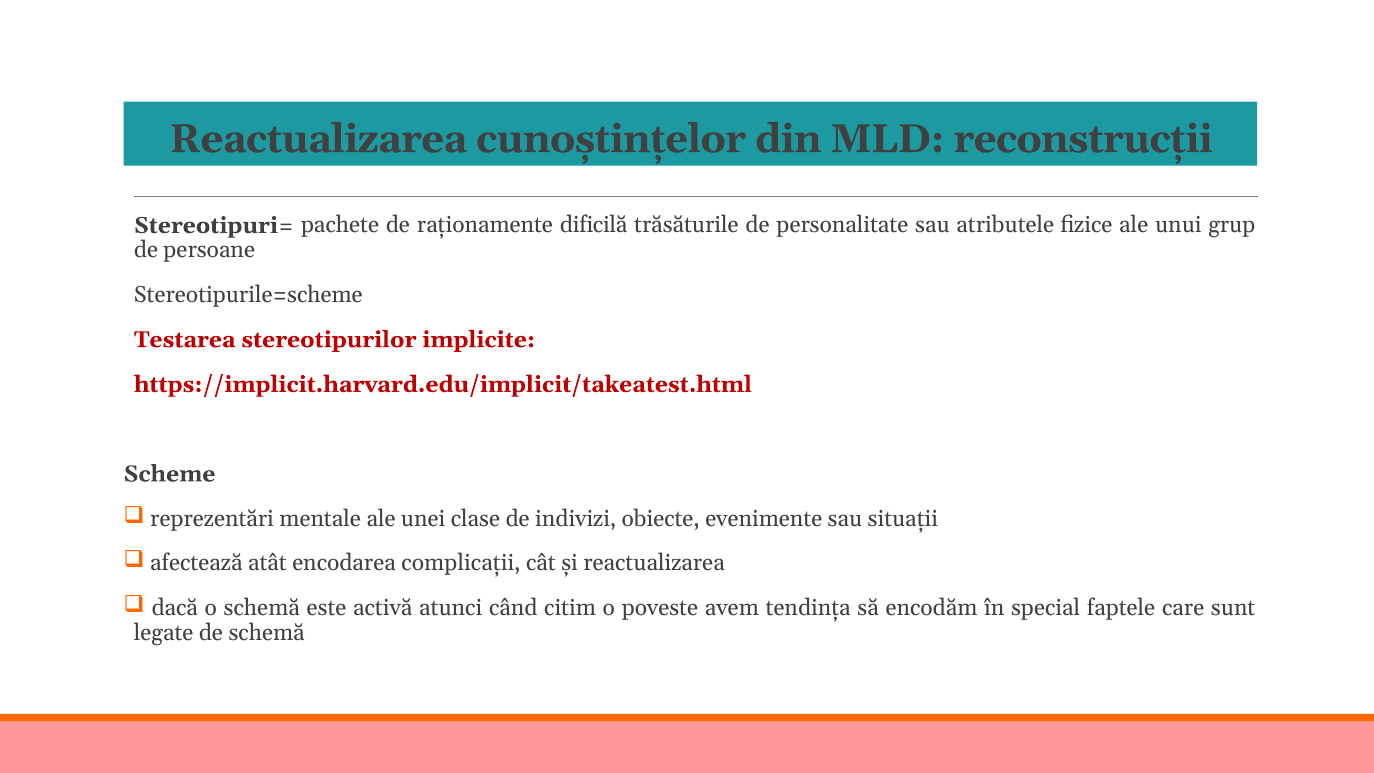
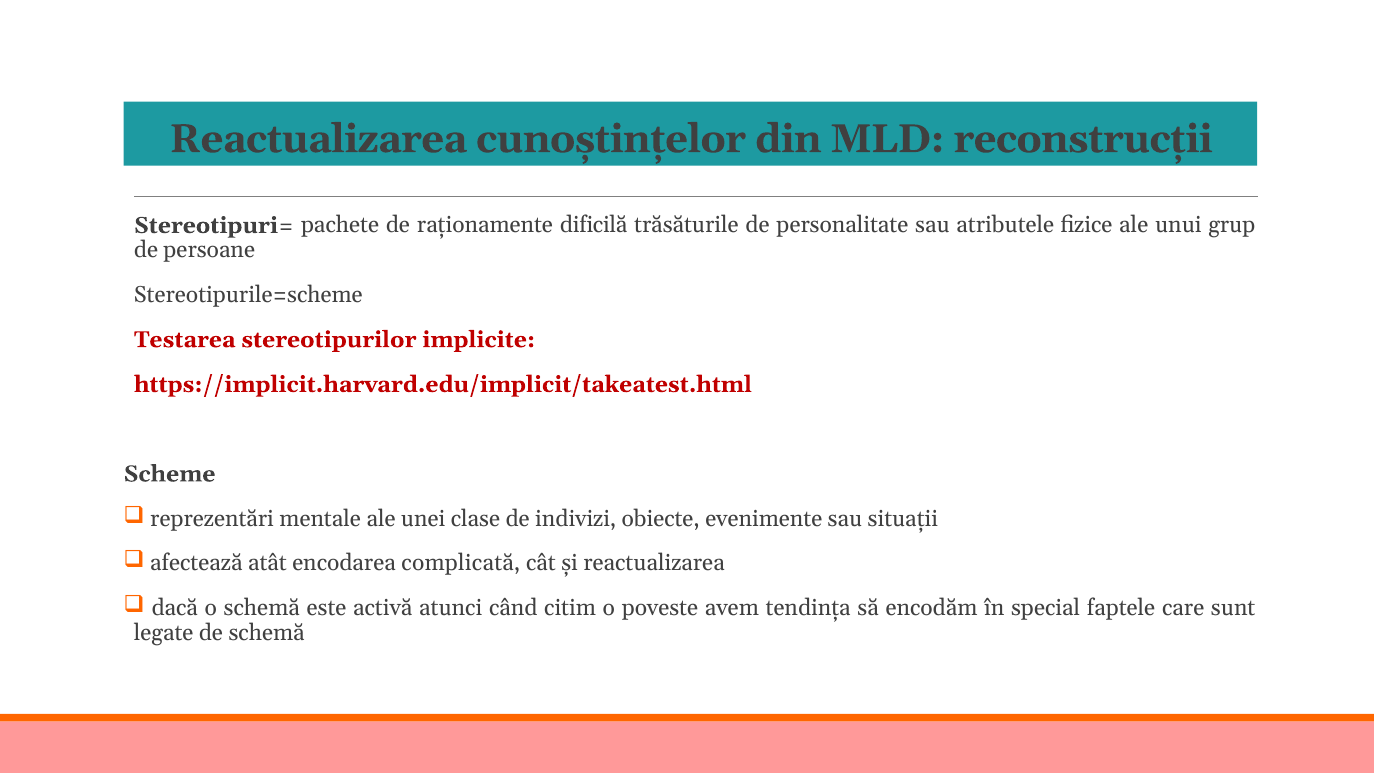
complicații: complicații -> complicată (461, 563)
